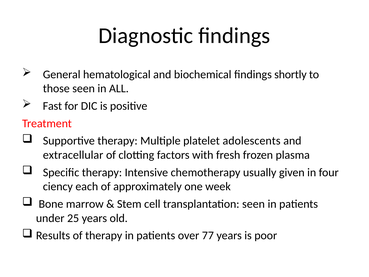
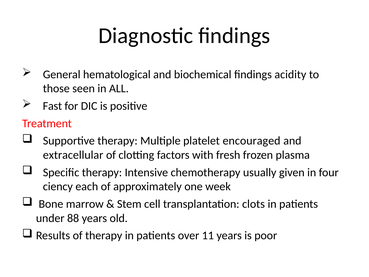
shortly: shortly -> acidity (290, 74)
adolescents: adolescents -> encouraged (252, 141)
transplantation seen: seen -> clots (254, 204)
25: 25 -> 88 (73, 218)
77: 77 -> 11 (208, 235)
